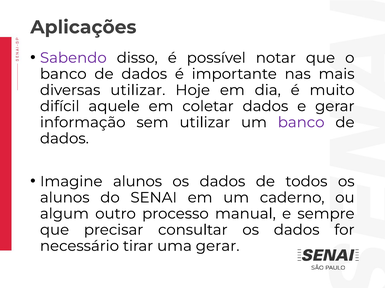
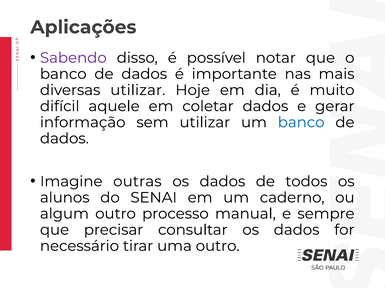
banco colour: purple -> blue (301, 123)
Imagine alunos: alunos -> outras (137, 182)
uma gerar: gerar -> outro (218, 247)
